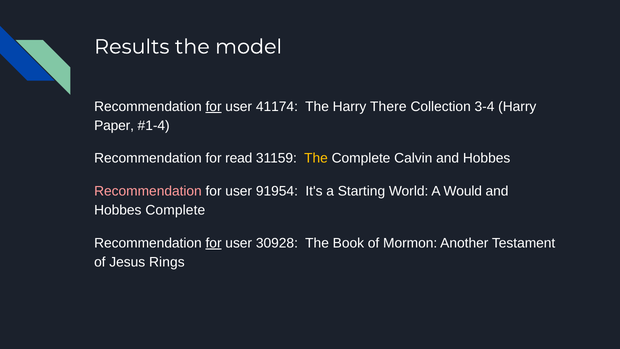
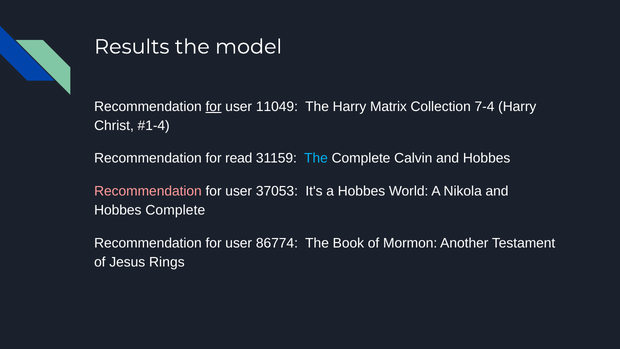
41174: 41174 -> 11049 (277, 107)
There: There -> Matrix (388, 107)
3-4: 3-4 -> 7-4 (485, 107)
Paper: Paper -> Christ (114, 126)
The colour: yellow -> light blue (316, 158)
91954: 91954 -> 37053 (277, 191)
a Starting: Starting -> Hobbes (361, 191)
Would: Would -> Nikola (463, 191)
for underline: present -> none (214, 243)
30928: 30928 -> 86774 (277, 243)
